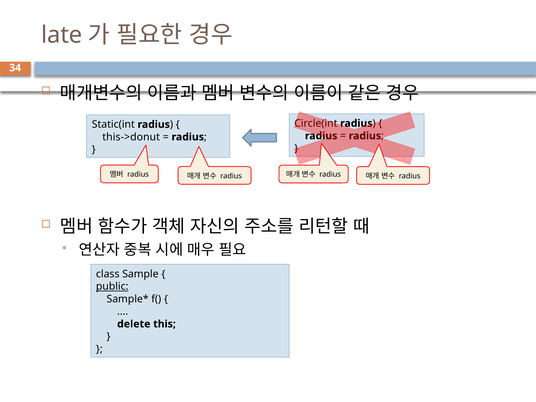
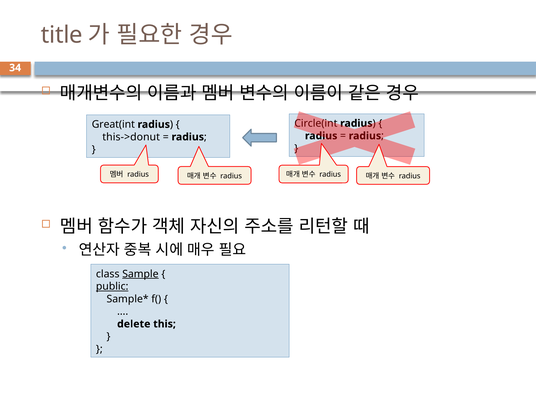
late: late -> title (62, 35)
Static(int: Static(int -> Great(int (113, 124)
Sample underline: none -> present (140, 274)
